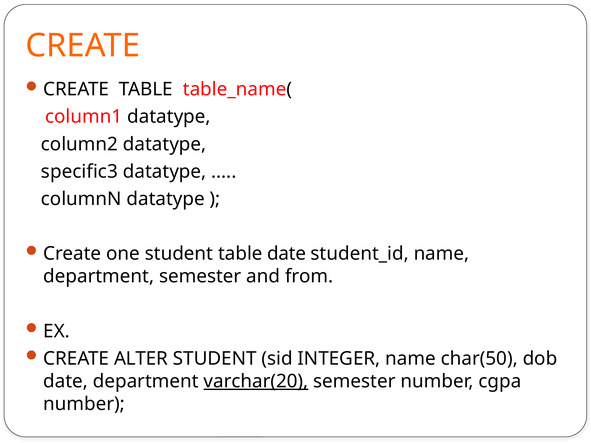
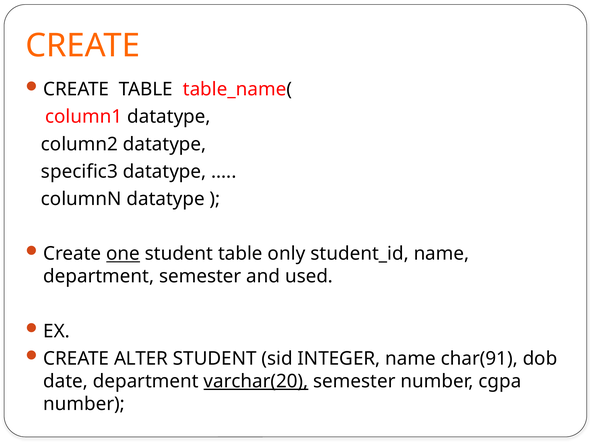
one underline: none -> present (123, 254)
table date: date -> only (286, 254)
from: from -> used (309, 277)
char(50: char(50 -> char(91 (479, 359)
